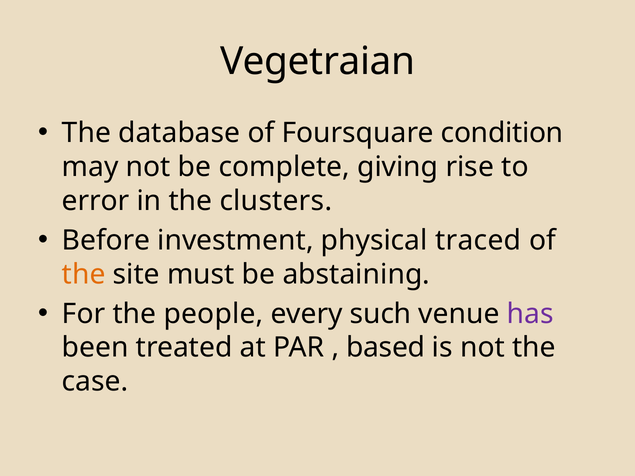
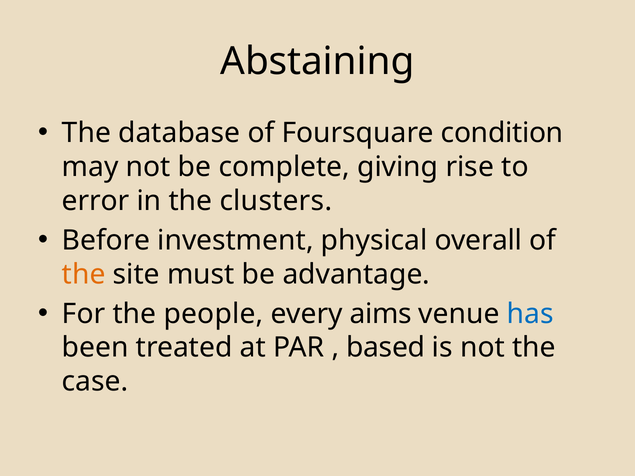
Vegetraian: Vegetraian -> Abstaining (317, 61)
traced: traced -> overall (478, 240)
abstaining: abstaining -> advantage (356, 274)
such: such -> aims (381, 314)
has colour: purple -> blue (530, 314)
